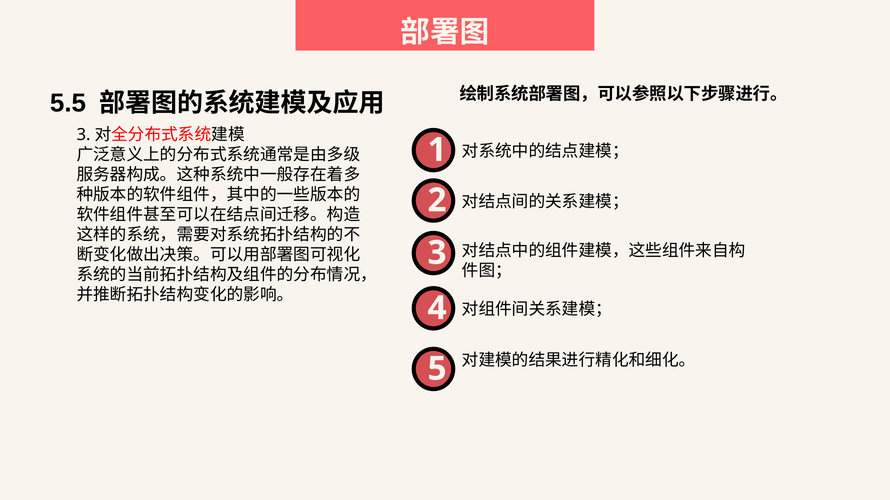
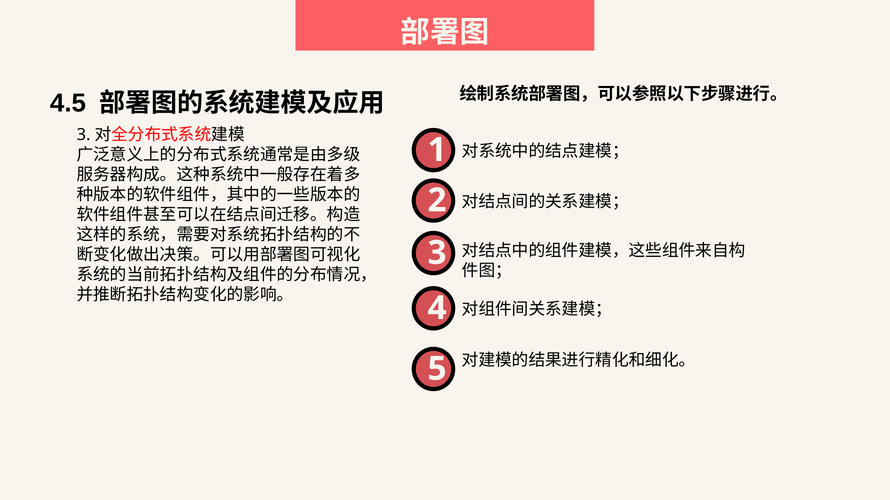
5.5: 5.5 -> 4.5 (68, 103)
